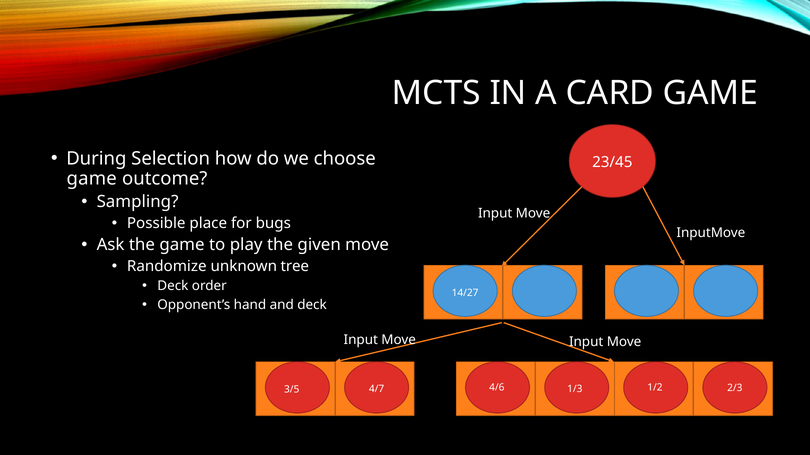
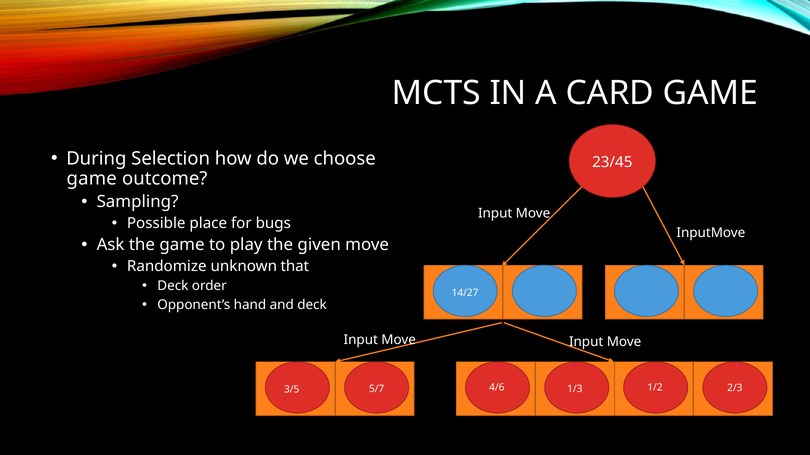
tree: tree -> that (295, 267)
4/7: 4/7 -> 5/7 (377, 390)
